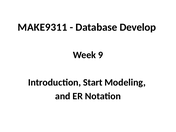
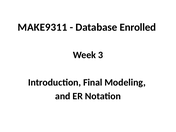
Develop: Develop -> Enrolled (138, 27)
9: 9 -> 3 (101, 55)
Start: Start -> Final (93, 82)
